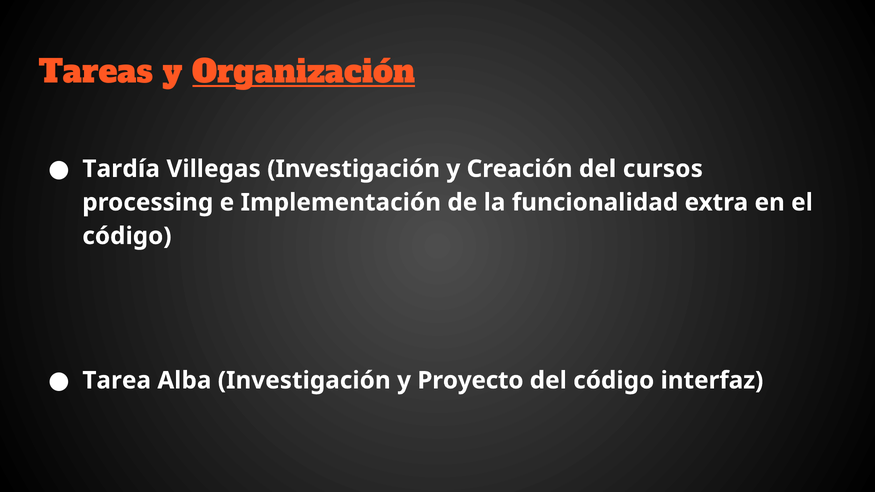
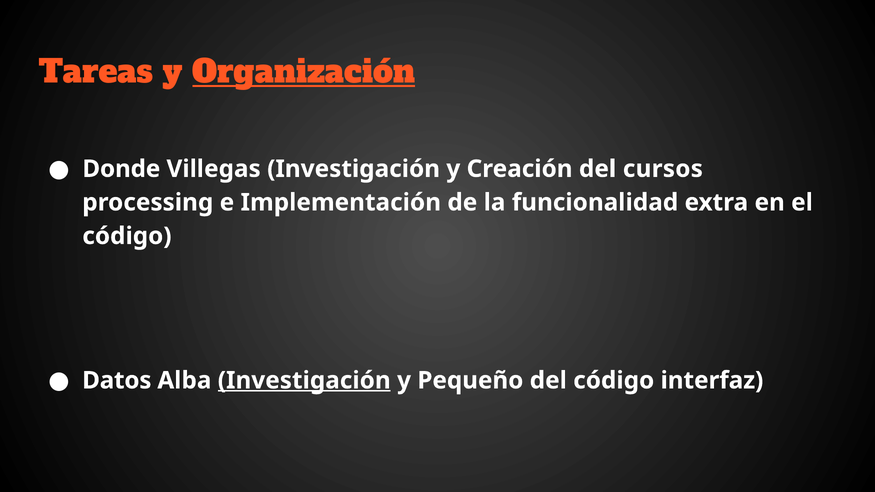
Tardía: Tardía -> Donde (121, 169)
Tarea: Tarea -> Datos (117, 381)
Investigación underline: none -> present (304, 381)
Proyecto: Proyecto -> Pequeño (470, 381)
